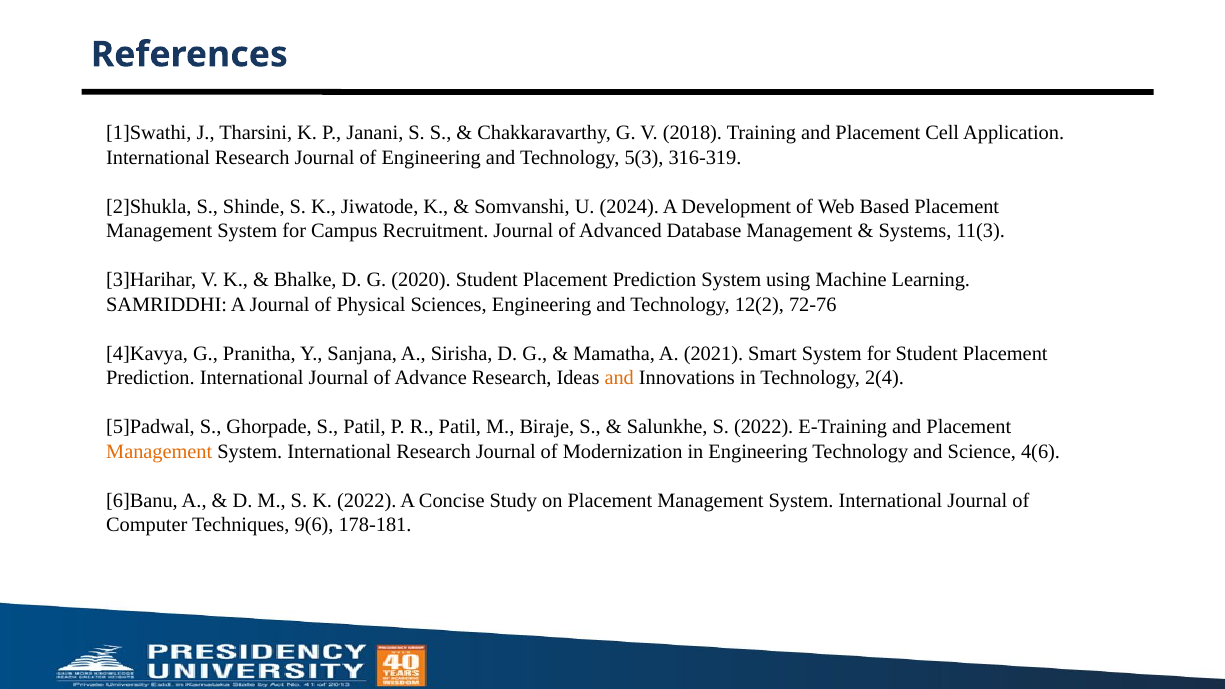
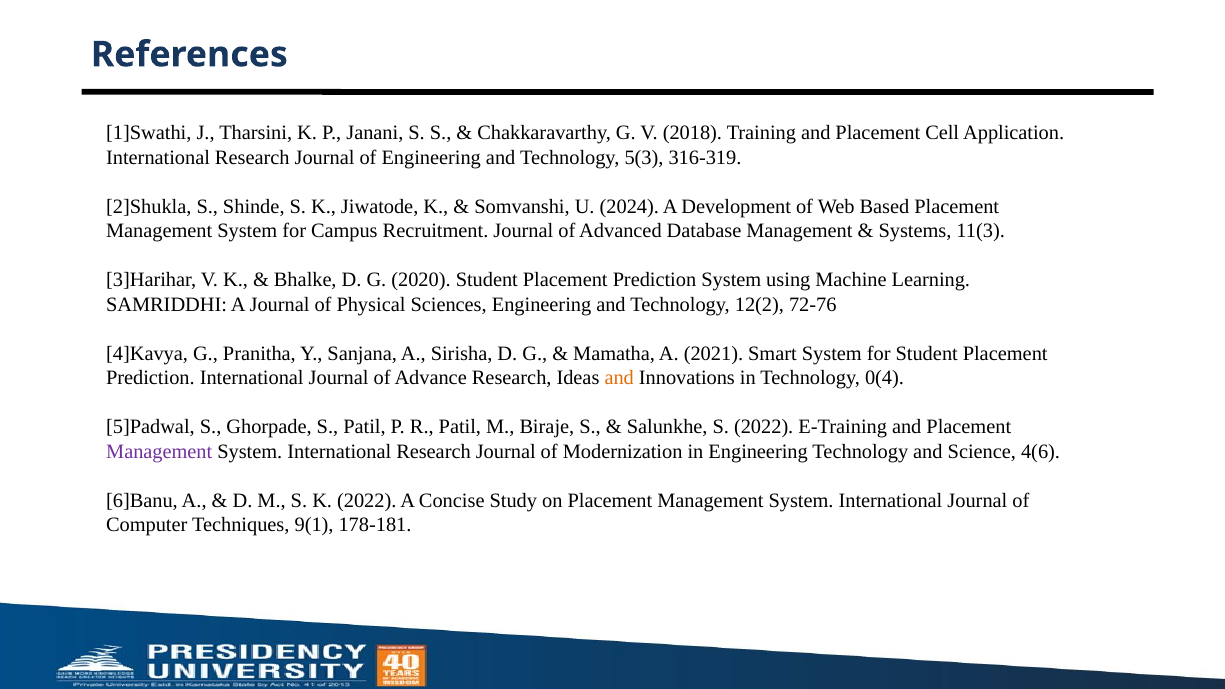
2(4: 2(4 -> 0(4 (885, 378)
Management colour: orange -> purple (159, 451)
9(6: 9(6 -> 9(1 (314, 525)
